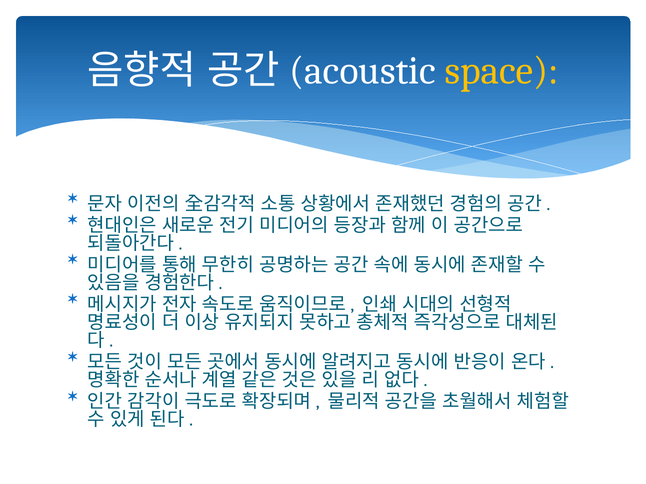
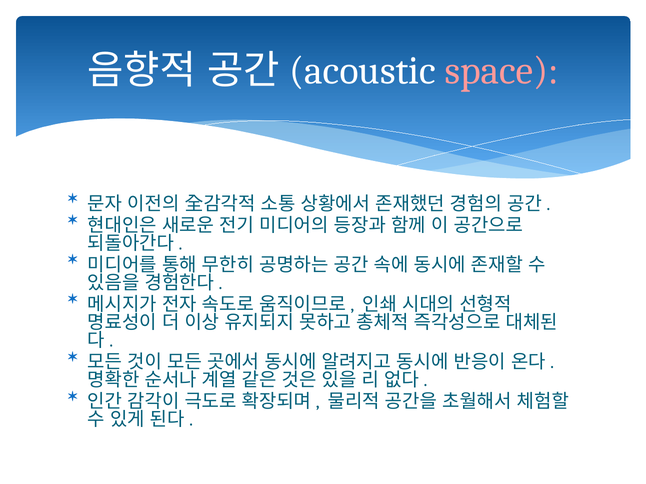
space colour: yellow -> pink (502, 71)
